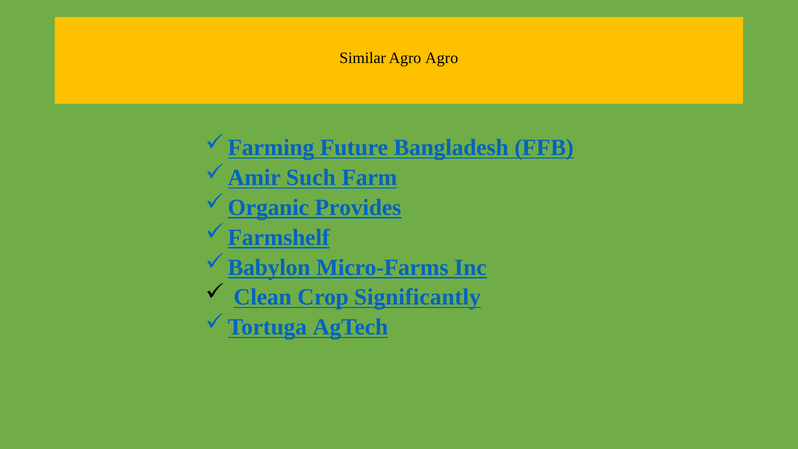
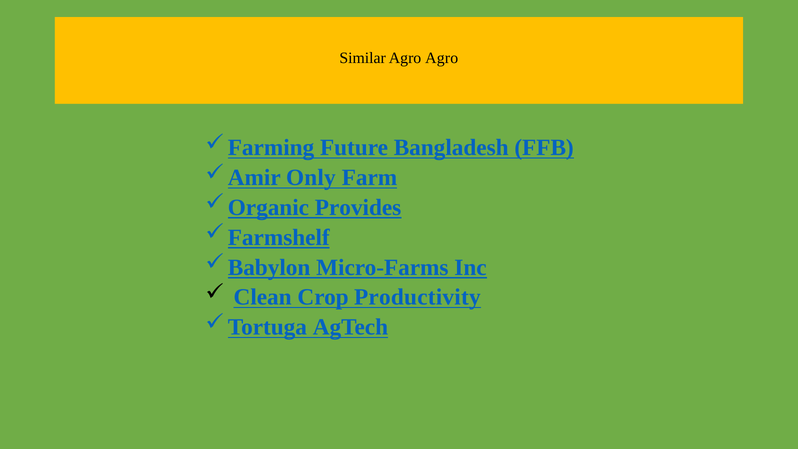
Such: Such -> Only (311, 178)
Significantly: Significantly -> Productivity (417, 297)
